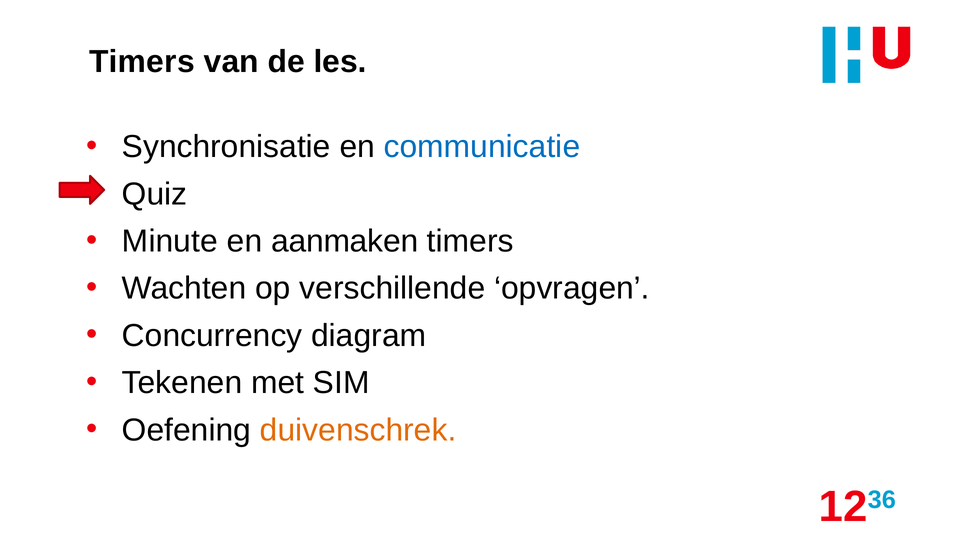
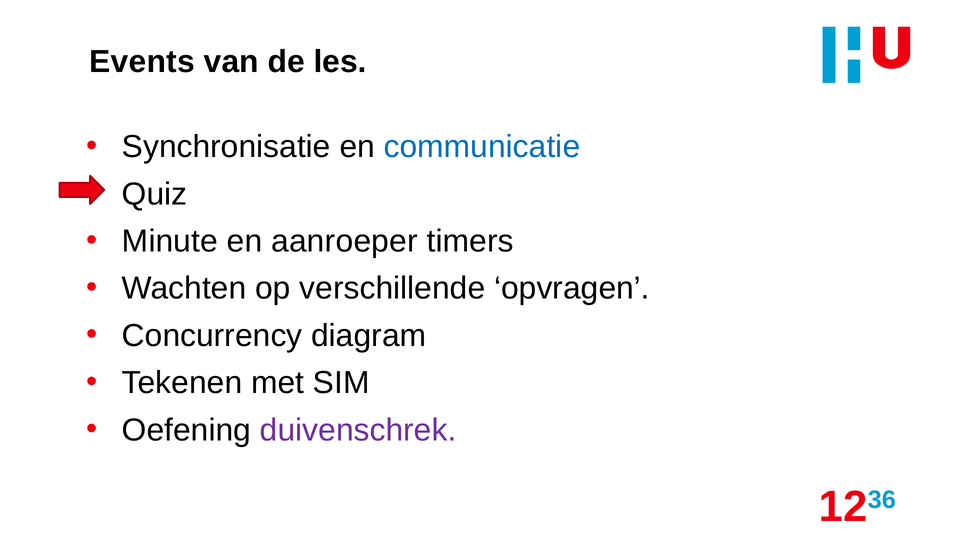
Timers: Timers -> Events (142, 62)
aanmaken: aanmaken -> aanroeper (345, 241)
duivenschrek colour: orange -> purple (358, 430)
